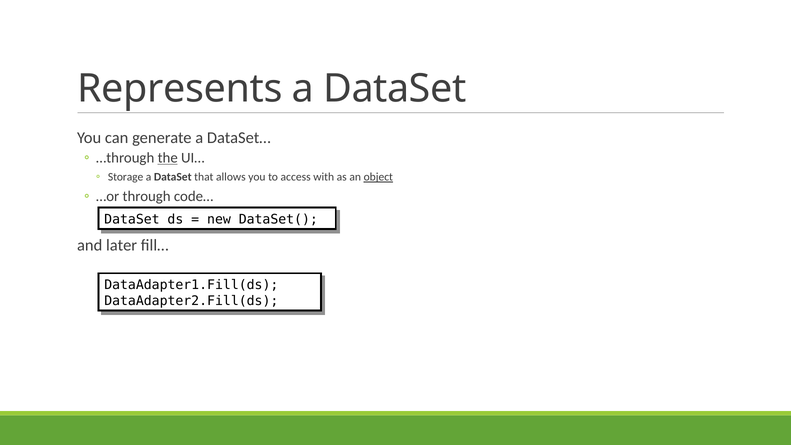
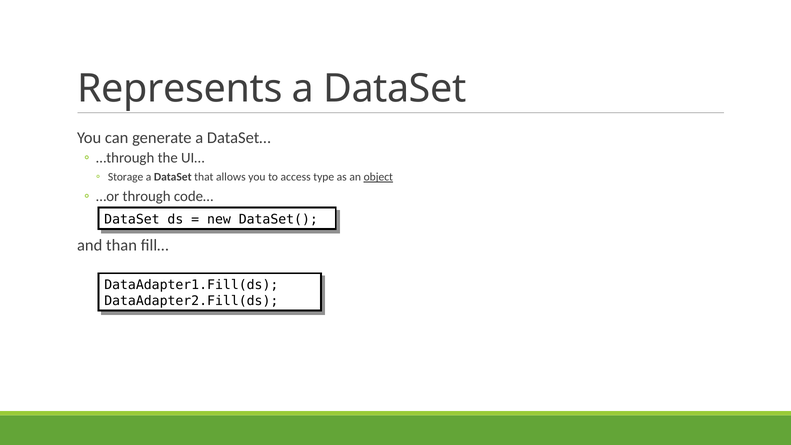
the underline: present -> none (168, 158)
with: with -> type (324, 177)
later: later -> than (122, 245)
